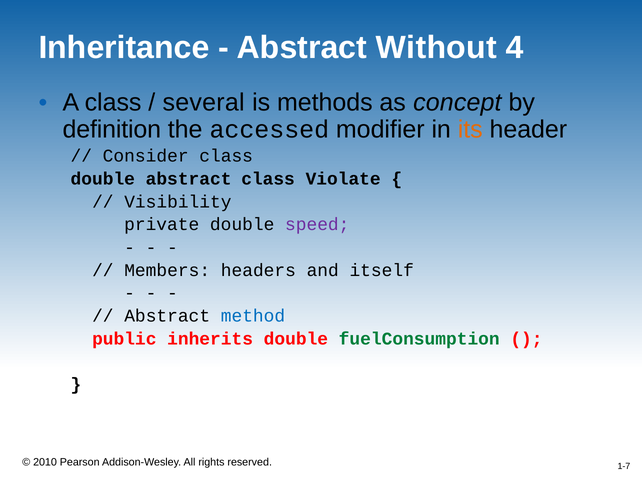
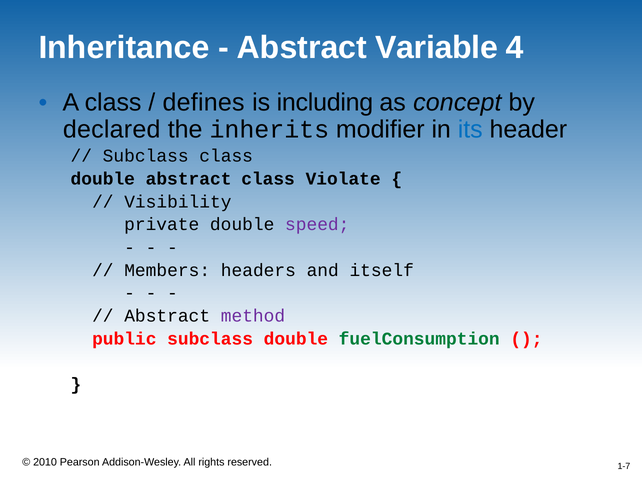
Without: Without -> Variable (437, 48)
several: several -> defines (204, 102)
methods: methods -> including (325, 102)
definition: definition -> declared (112, 129)
accessed: accessed -> inherits (269, 129)
its colour: orange -> blue (470, 129)
Consider: Consider -> Subclass (146, 156)
method colour: blue -> purple (253, 316)
public inherits: inherits -> subclass (210, 338)
